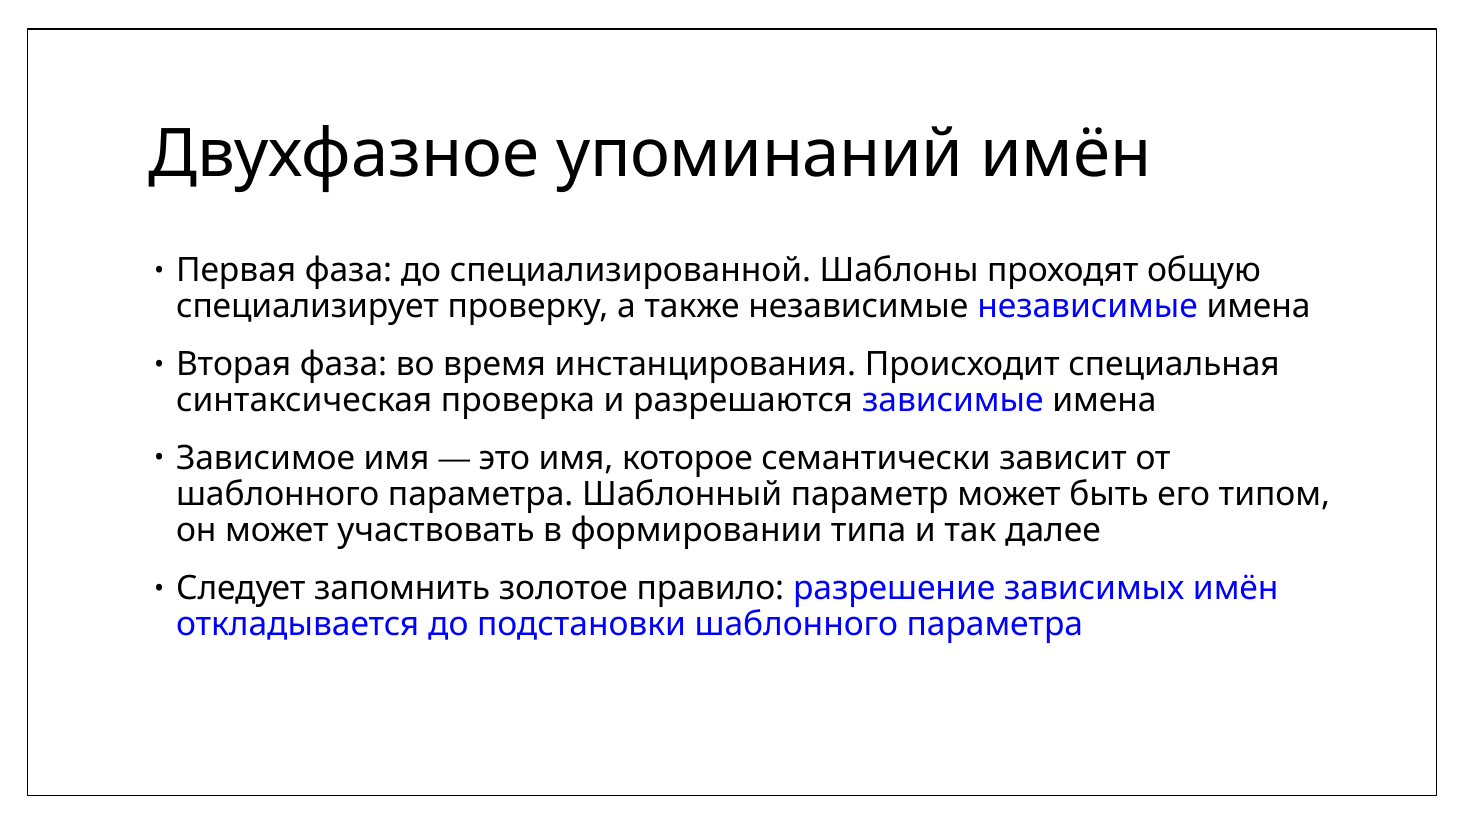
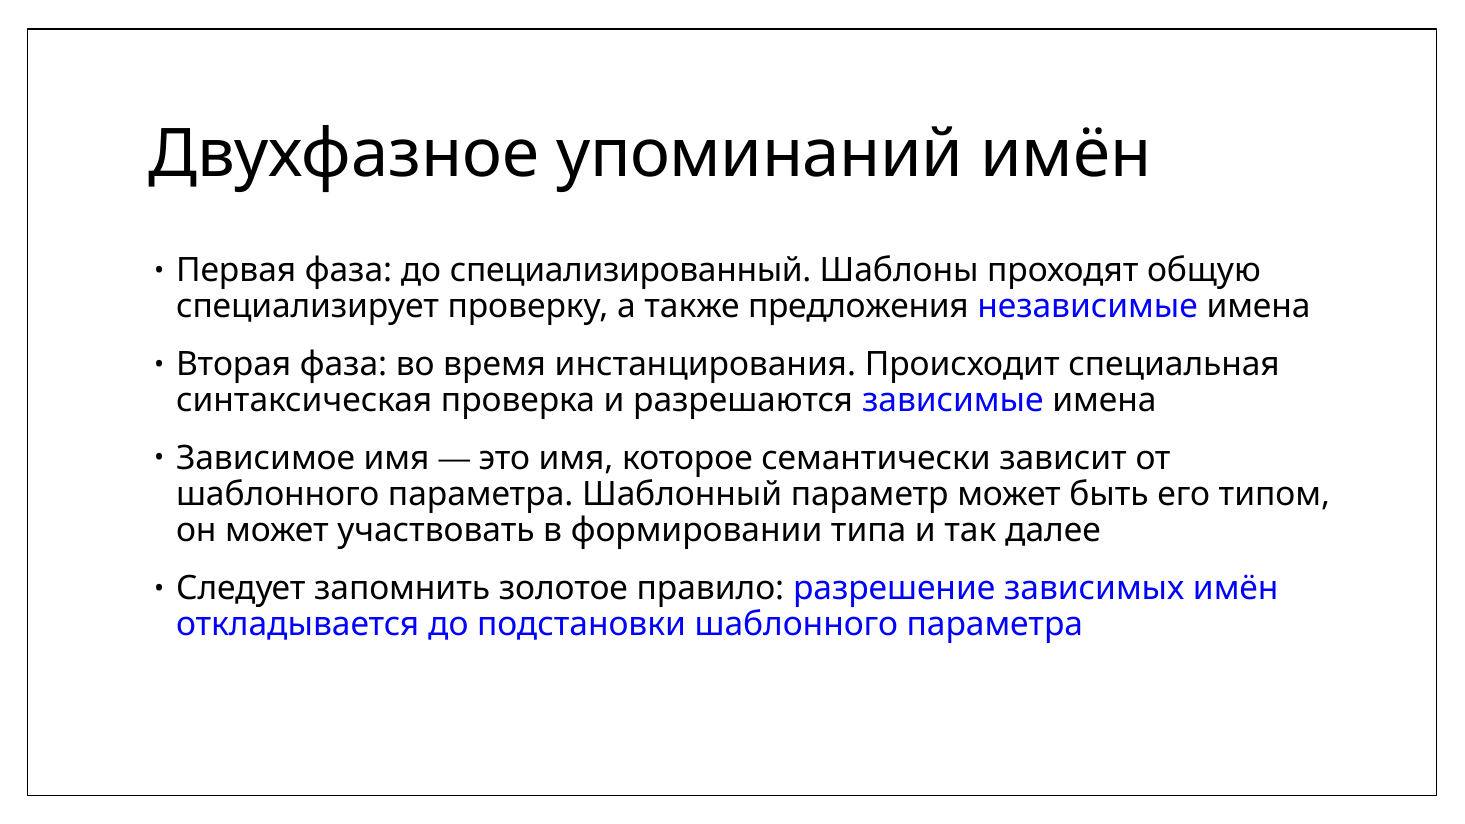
специализированной: специализированной -> специализированный (631, 271)
также независимые: независимые -> предложения (858, 307)
